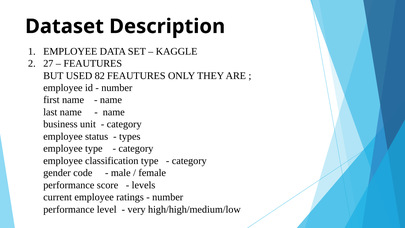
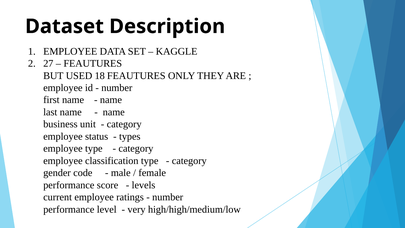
82: 82 -> 18 (100, 76)
